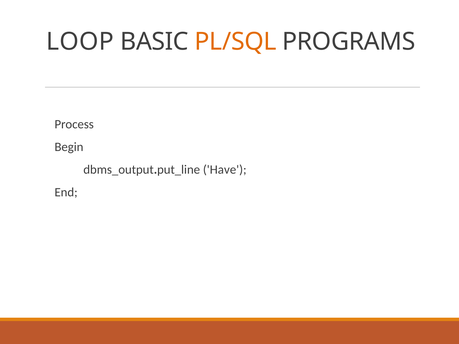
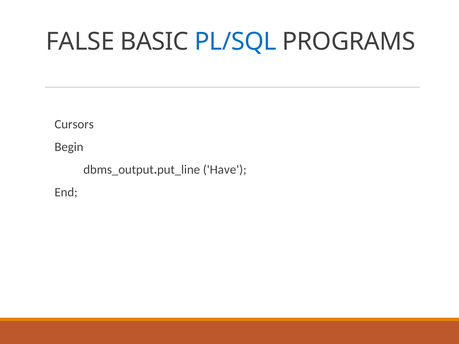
LOOP: LOOP -> FALSE (80, 42)
PL/SQL colour: orange -> blue (236, 42)
Process: Process -> Cursors (74, 124)
